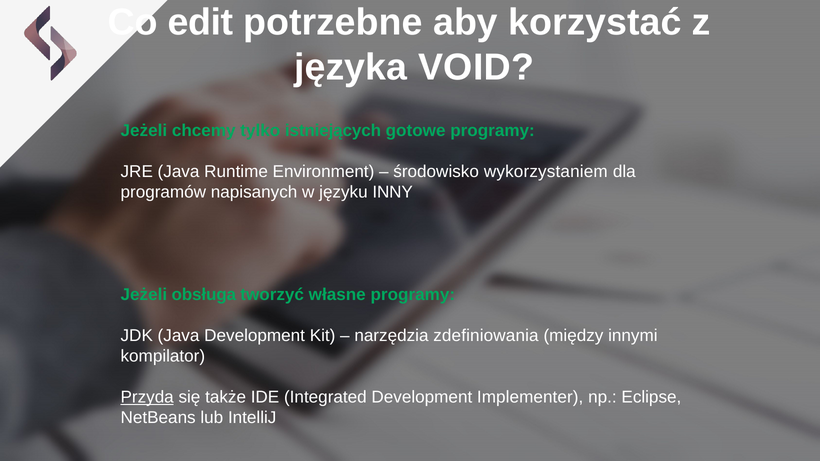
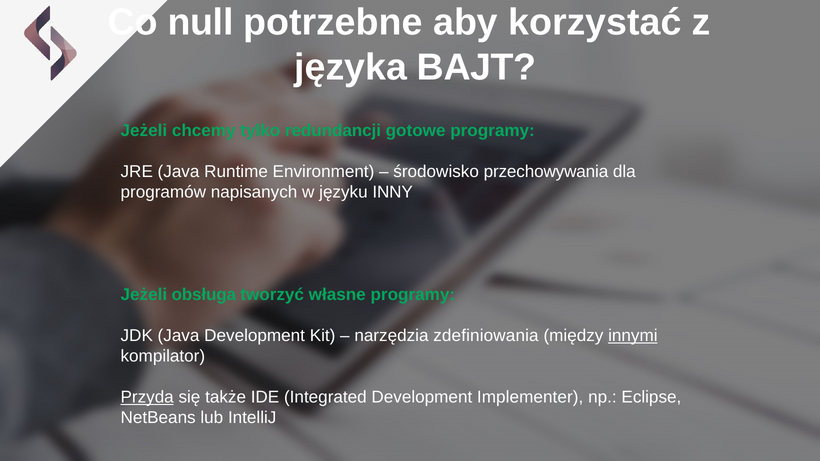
edit: edit -> null (201, 22)
VOID: VOID -> BAJT (477, 67)
istniejących: istniejących -> redundancji (333, 131)
wykorzystaniem: wykorzystaniem -> przechowywania (546, 172)
innymi underline: none -> present (633, 336)
